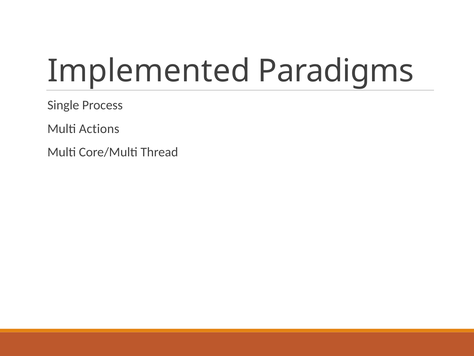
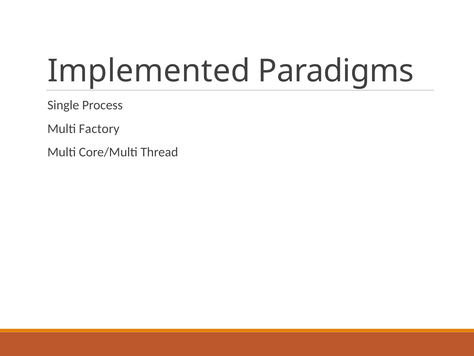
Actions: Actions -> Factory (99, 129)
